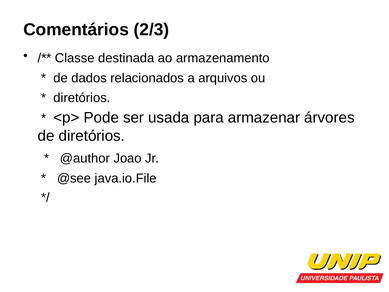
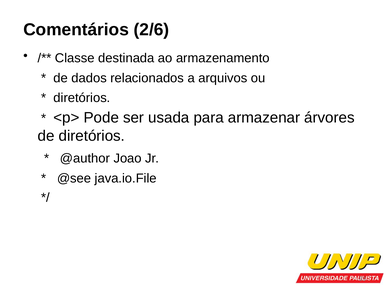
2/3: 2/3 -> 2/6 (151, 30)
